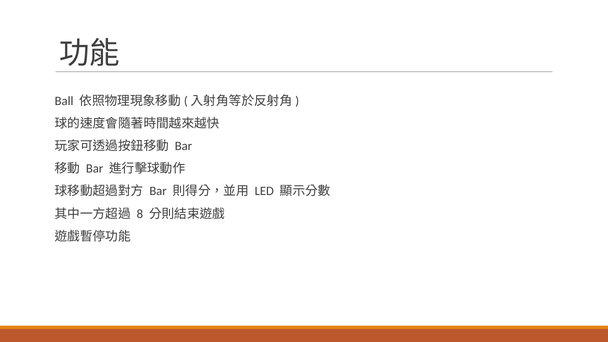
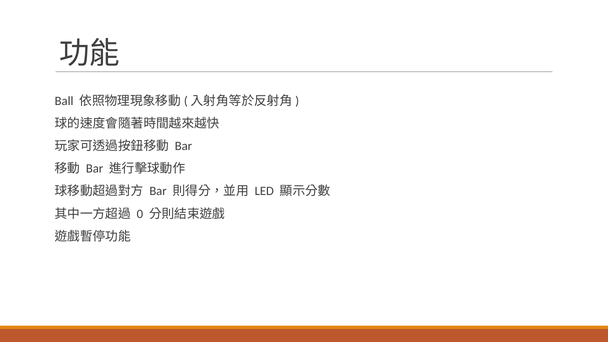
8: 8 -> 0 (140, 214)
